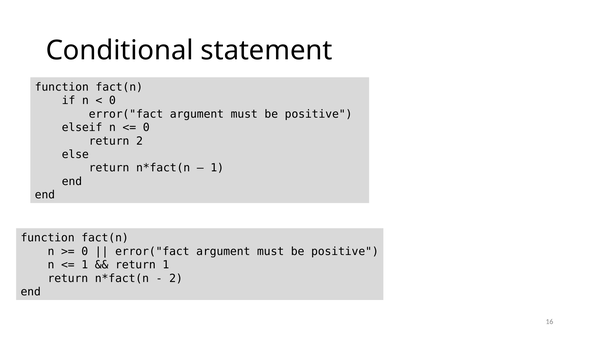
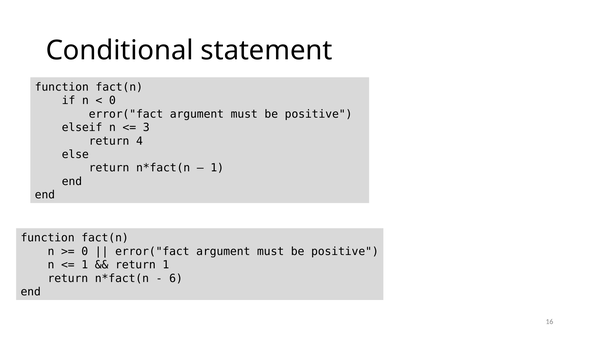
0: 0 -> 3 (146, 127)
return 2: 2 -> 4 (139, 141)
2: 2 -> 6 (176, 278)
